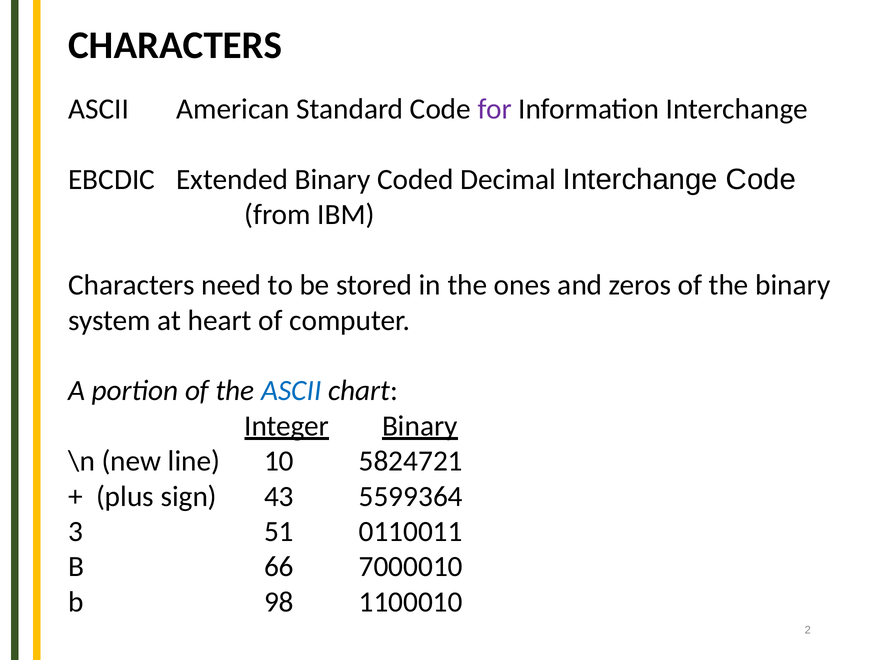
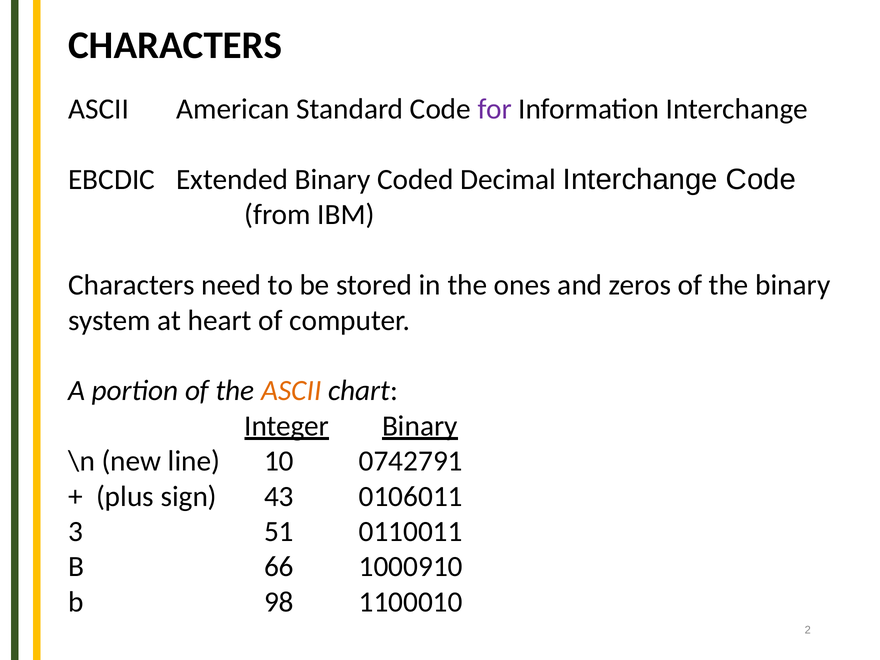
ASCII colour: blue -> orange (291, 391)
5824721: 5824721 -> 0742791 (411, 461)
5599364: 5599364 -> 0106011 (411, 496)
7000010: 7000010 -> 1000910 (411, 567)
